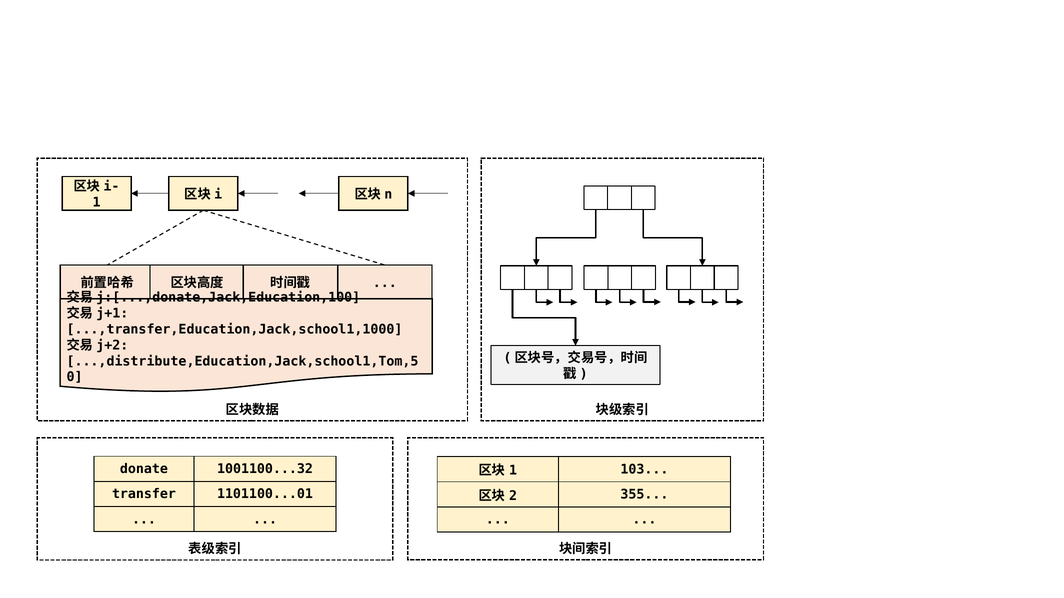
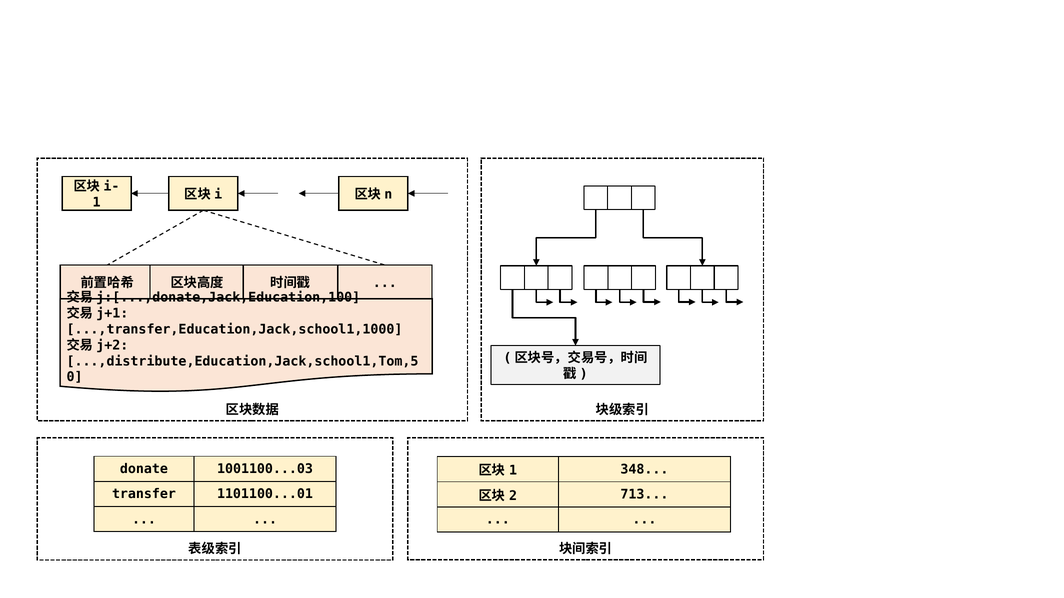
1001100...32: 1001100...32 -> 1001100...03 (265, 469)
103: 103 -> 348 (644, 470)
355: 355 -> 713 (644, 495)
